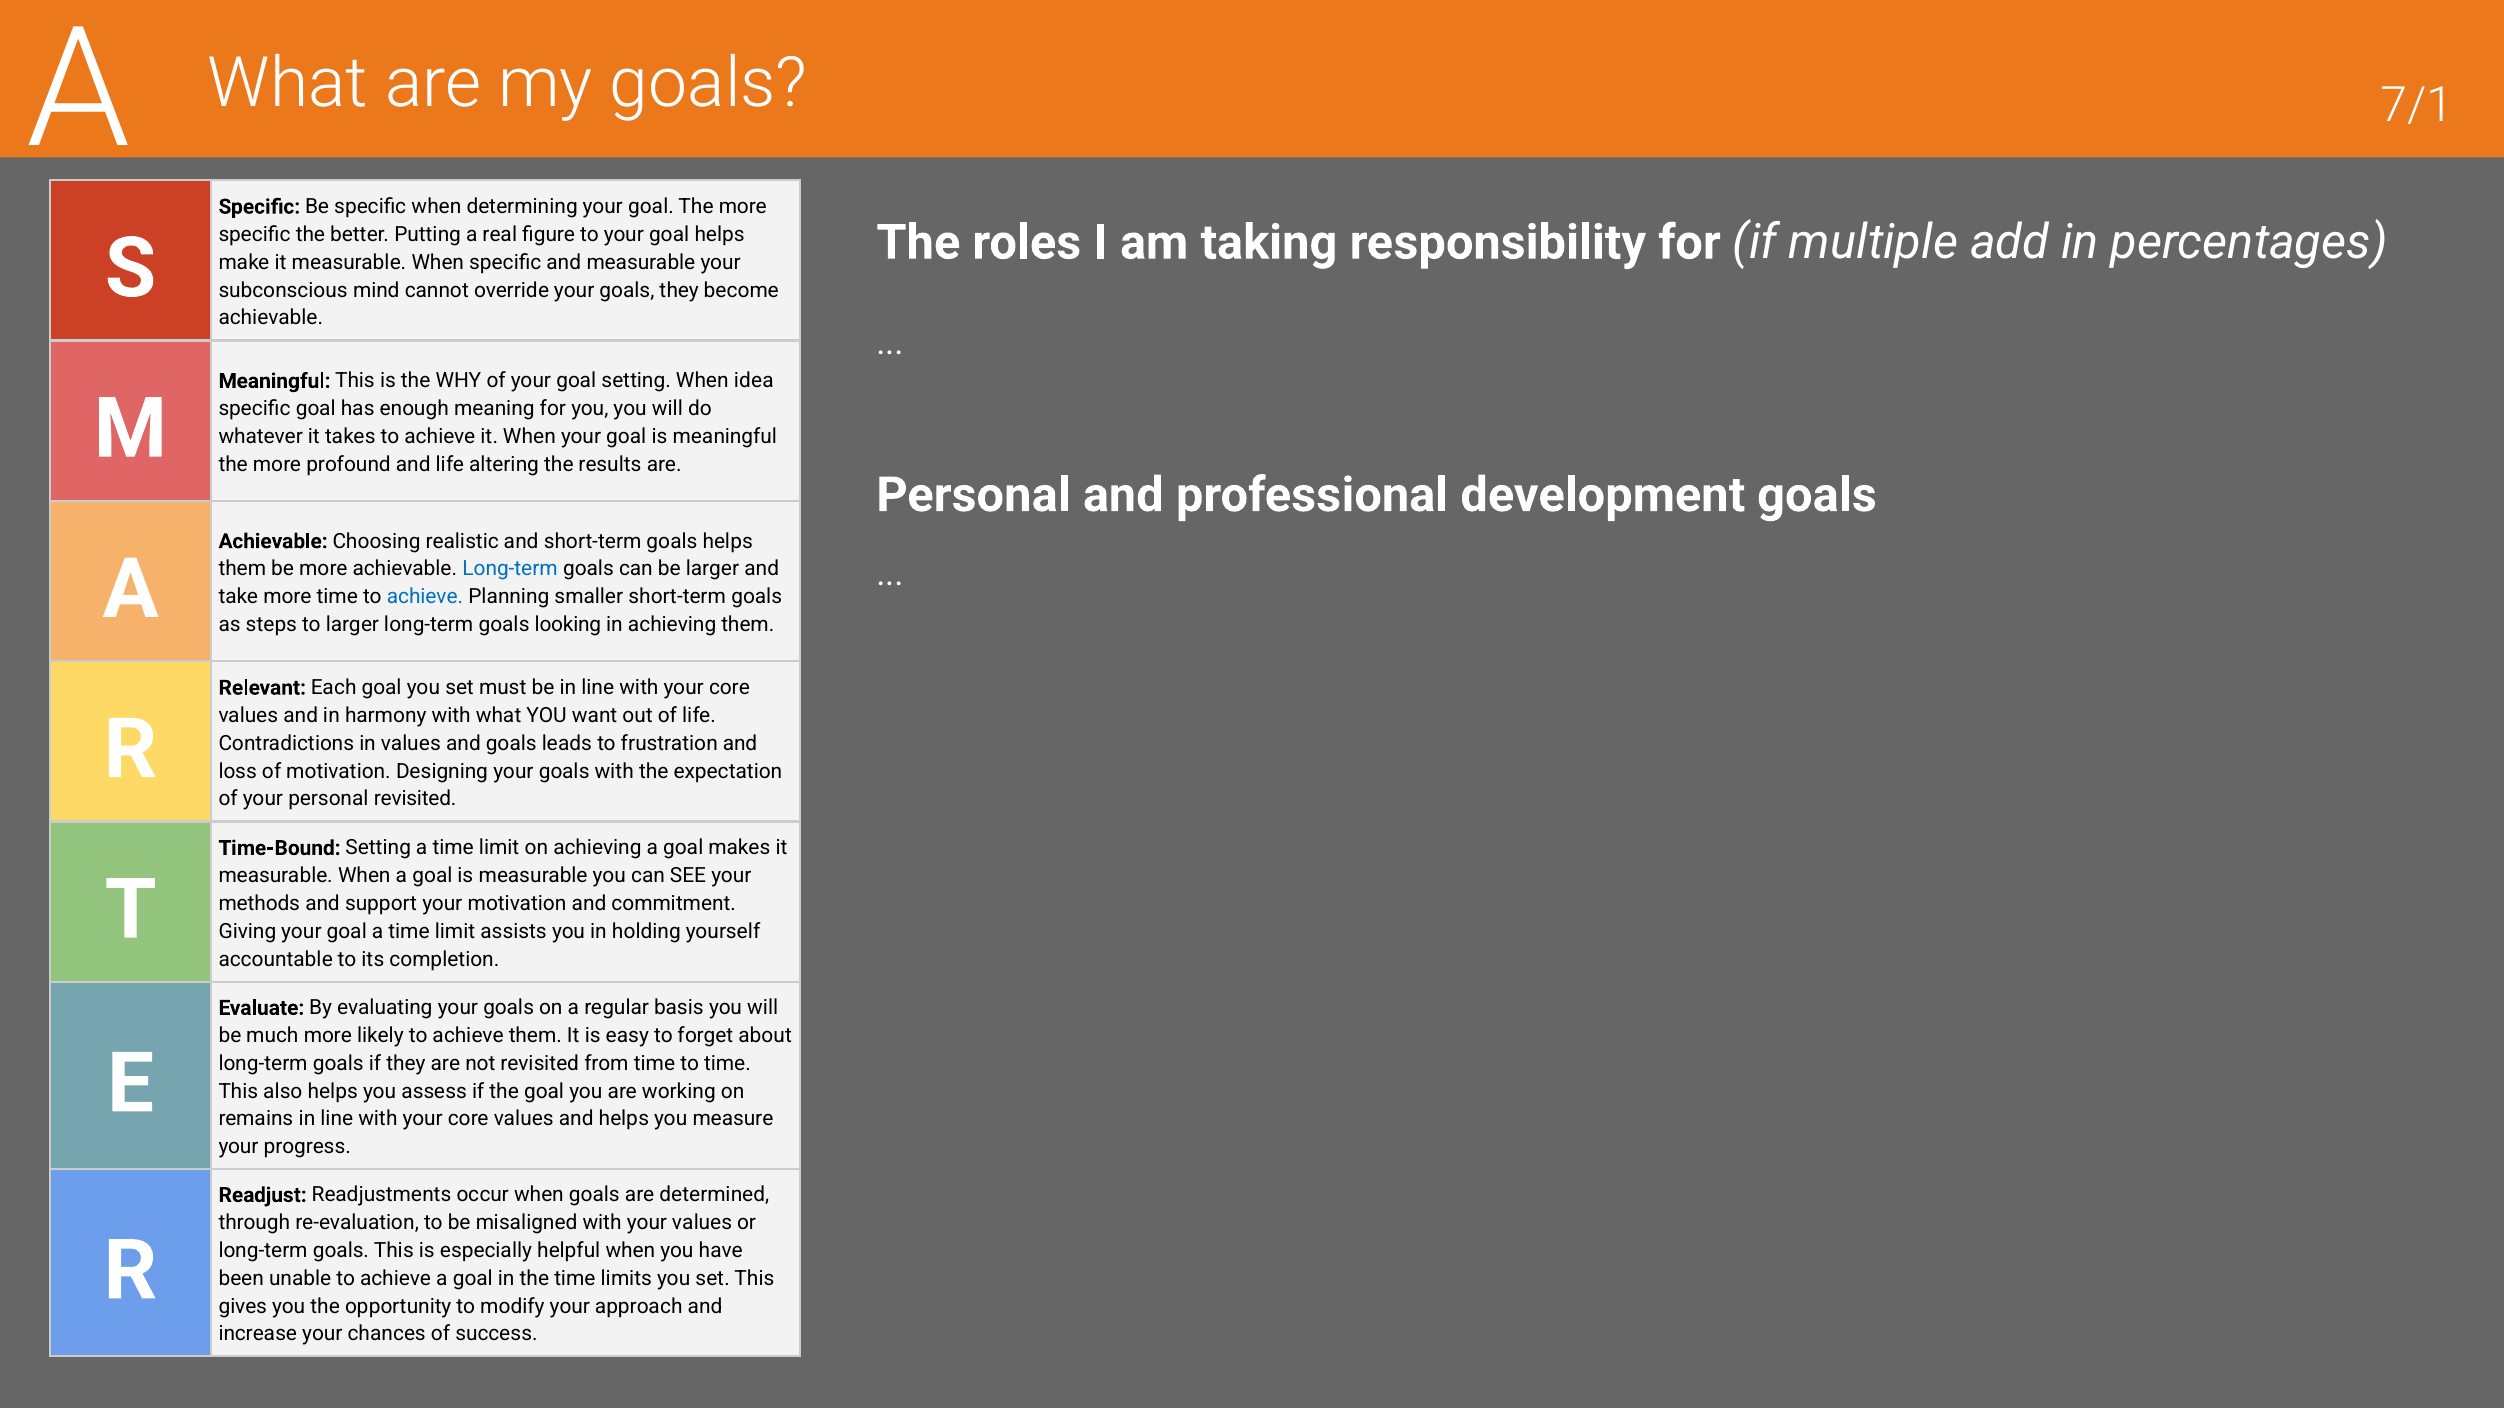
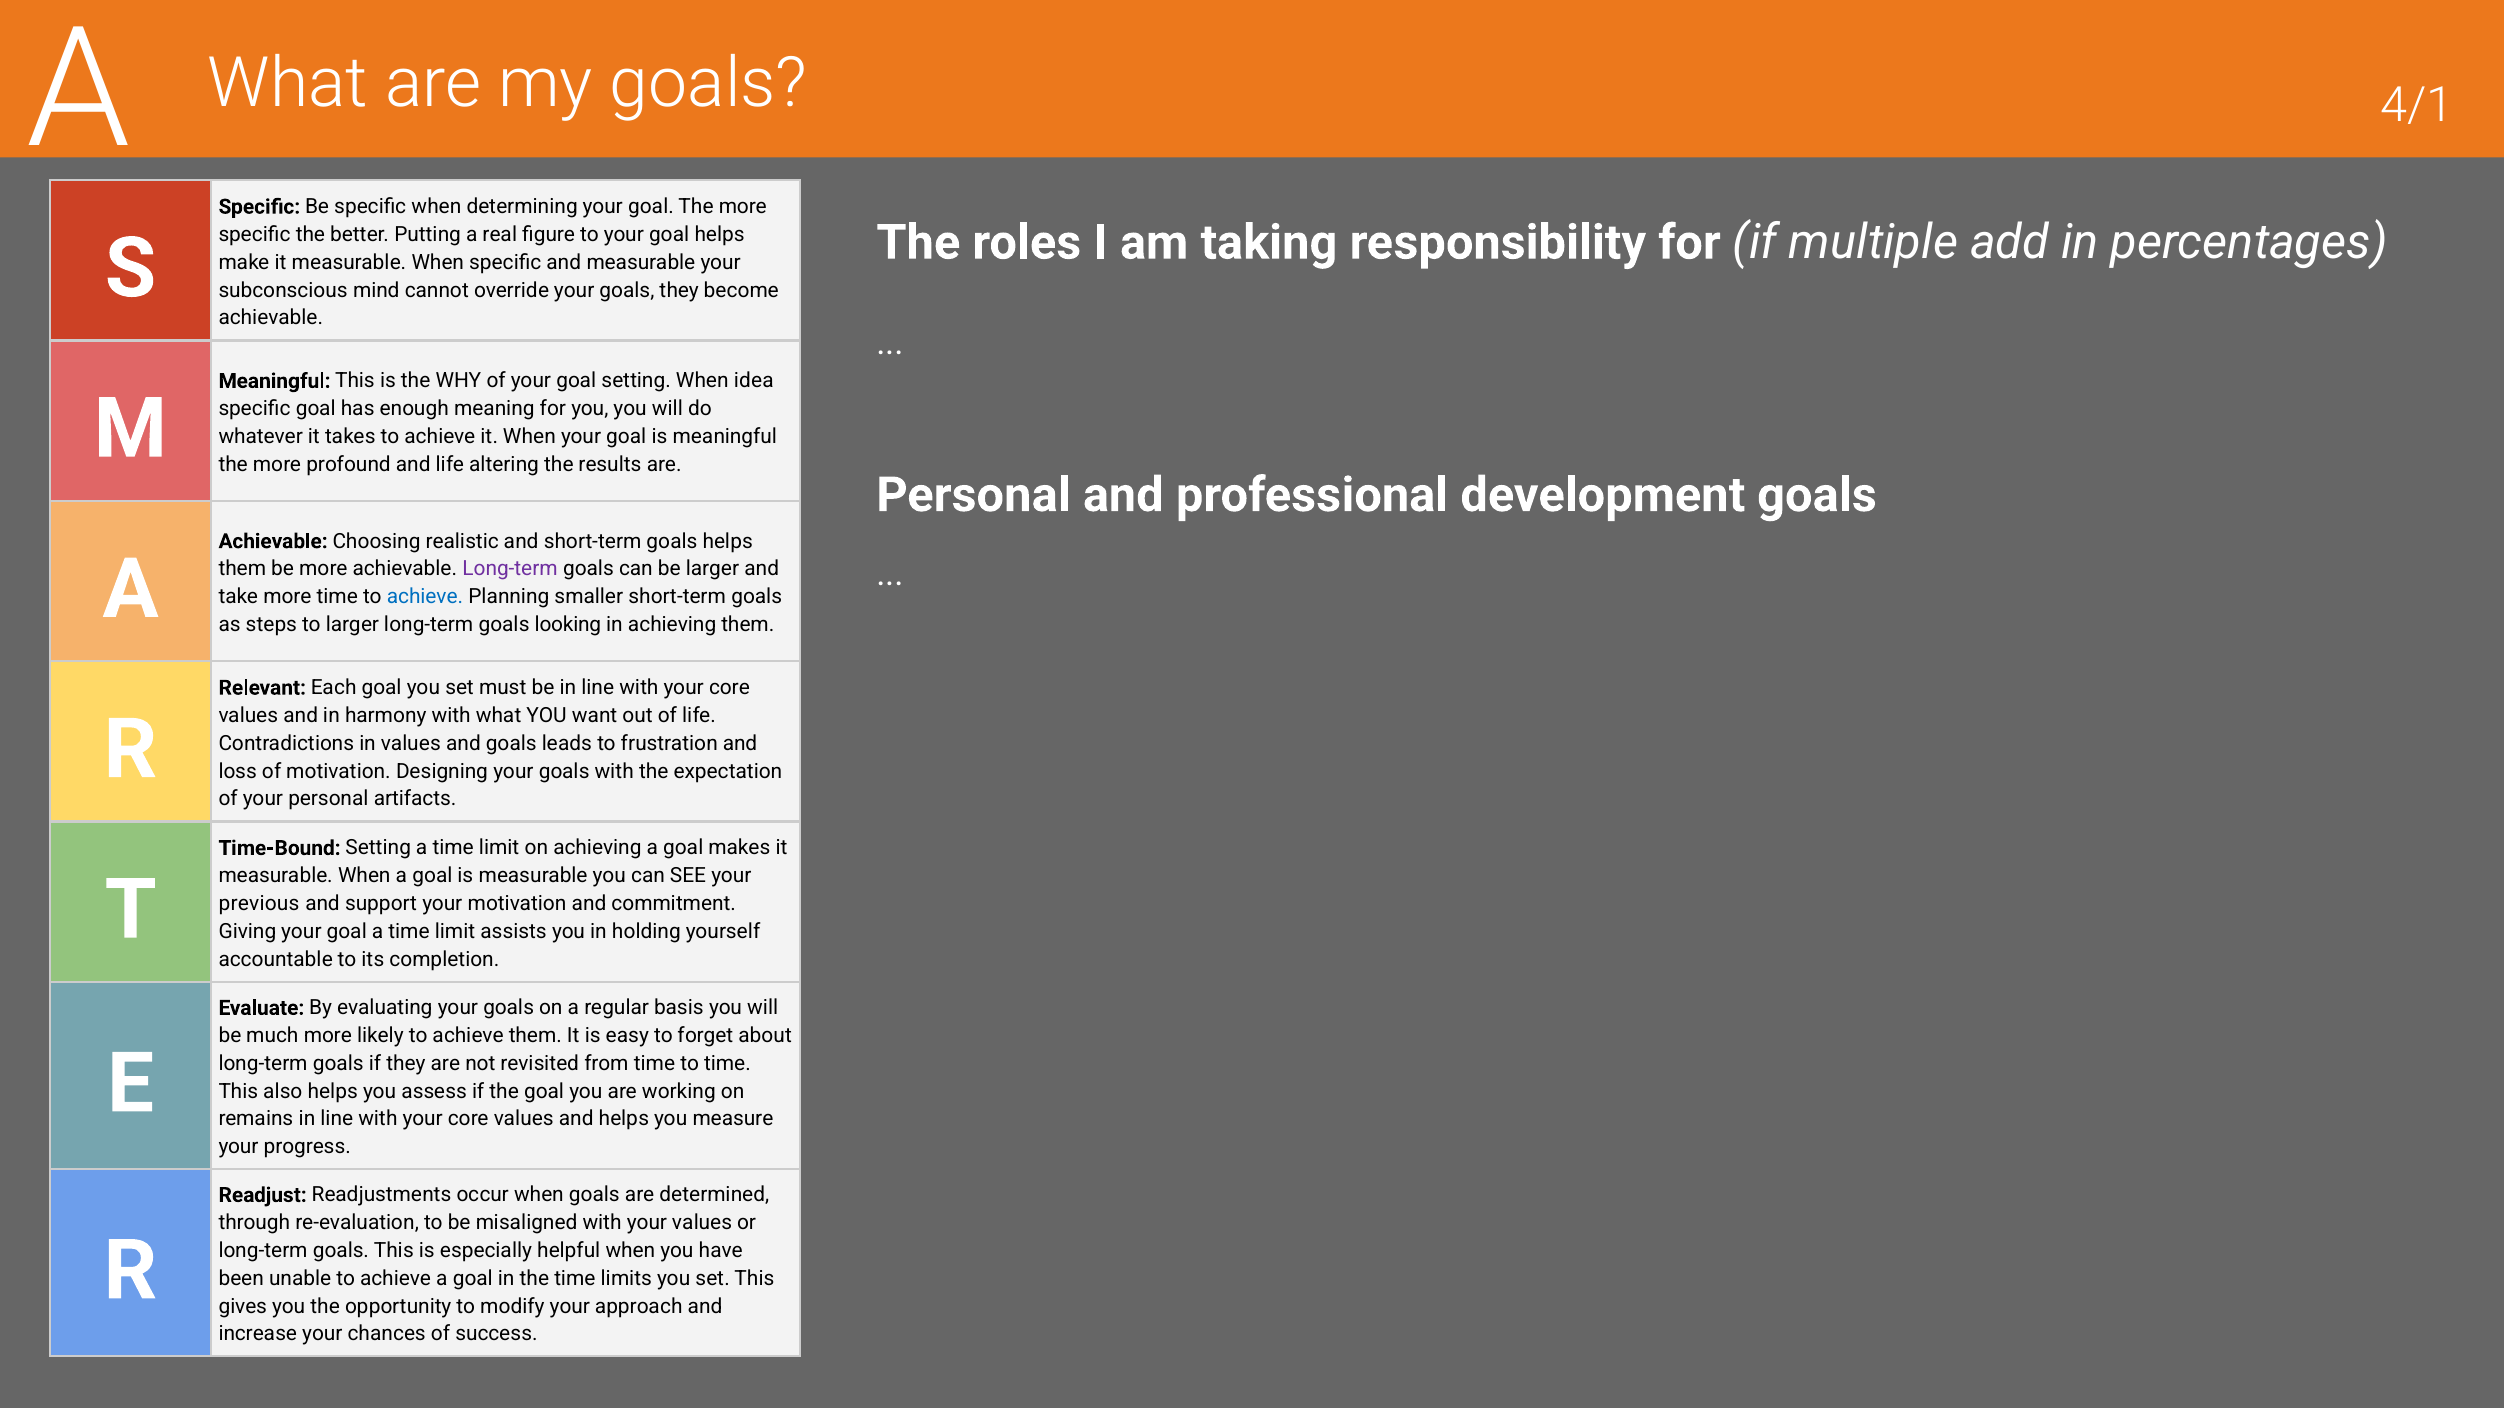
7/1: 7/1 -> 4/1 (2417, 106)
Long-term colour: blue -> purple (510, 569)
personal revisited: revisited -> artifacts (415, 799)
methods: methods -> previous (259, 904)
